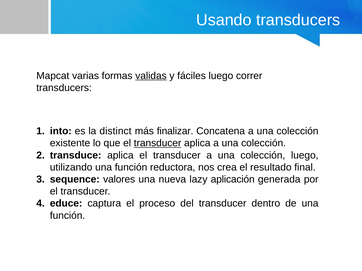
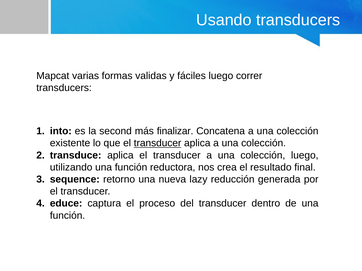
validas underline: present -> none (151, 76)
distinct: distinct -> second (116, 131)
valores: valores -> retorno (119, 180)
aplicación: aplicación -> reducción (233, 180)
